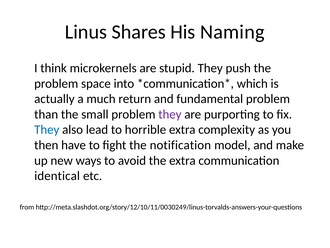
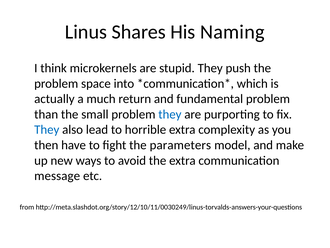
they colour: purple -> blue (170, 114)
notification: notification -> parameters (180, 145)
identical: identical -> message (57, 176)
